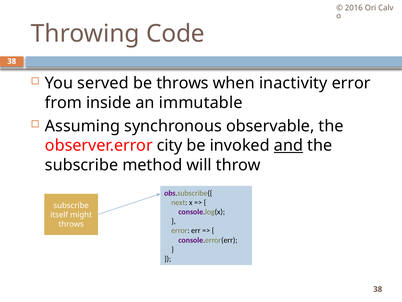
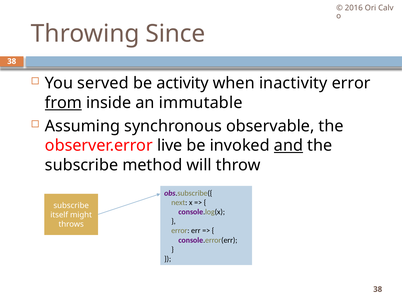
Code: Code -> Since (175, 34)
be throws: throws -> activity (183, 83)
from underline: none -> present (63, 103)
city: city -> live (170, 145)
